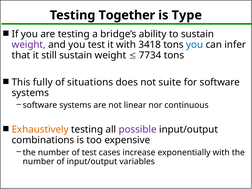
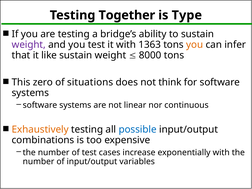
3418: 3418 -> 1363 (150, 45)
you colour: blue -> orange (195, 45)
still: still -> like (49, 55)
7734: 7734 -> 8000 (150, 55)
fully: fully -> zero (43, 82)
suite: suite -> think (170, 82)
possible colour: purple -> blue (138, 130)
